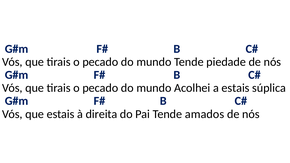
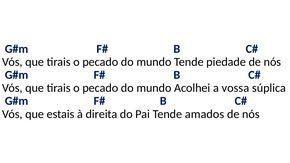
a estais: estais -> vossa (235, 88)
